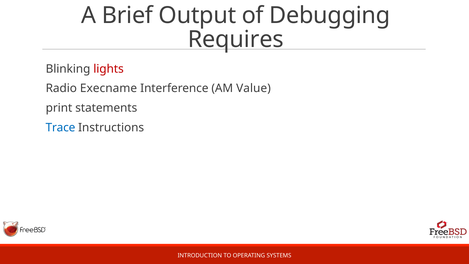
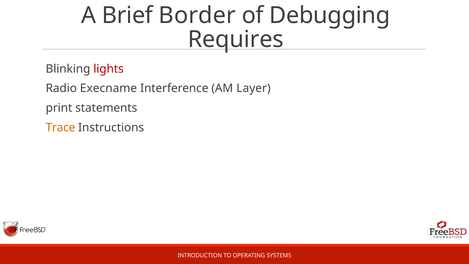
Output: Output -> Border (197, 15)
Value: Value -> Layer (253, 88)
Trace colour: blue -> orange (60, 127)
